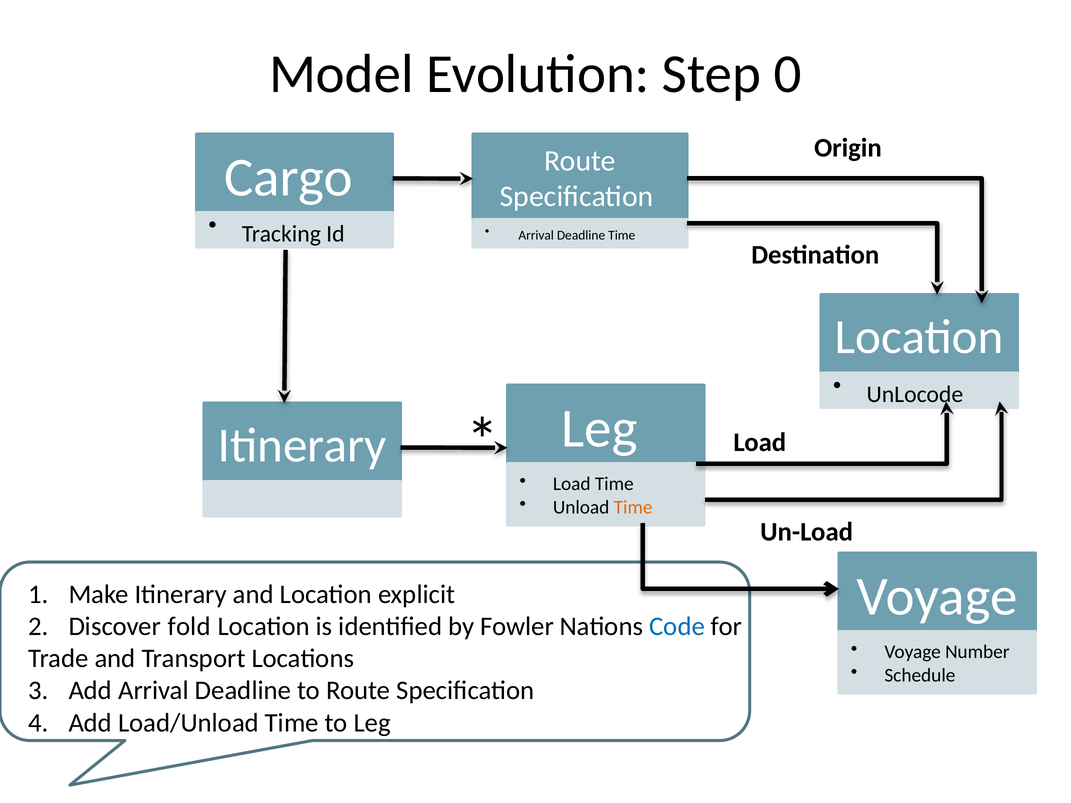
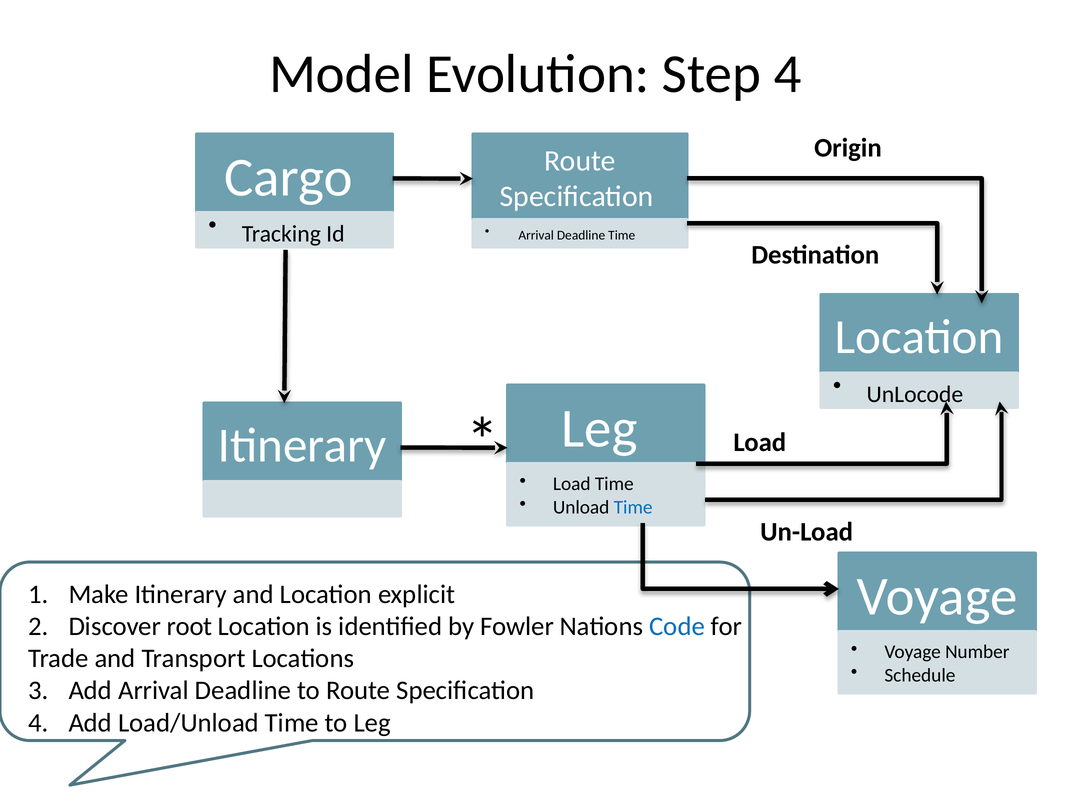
Step 0: 0 -> 4 (788, 74)
Time colour: orange -> blue (633, 507)
fold: fold -> root (190, 627)
